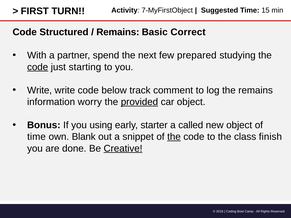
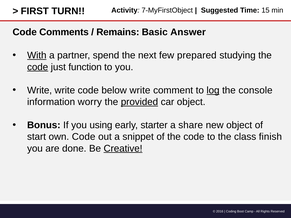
Structured: Structured -> Comments (64, 32)
Correct: Correct -> Answer (188, 32)
With underline: none -> present (37, 55)
starting: starting -> function (85, 67)
below track: track -> write (140, 90)
log underline: none -> present (213, 90)
the remains: remains -> console (256, 90)
called: called -> share (191, 125)
time: time -> start (37, 137)
own Blank: Blank -> Code (84, 137)
the underline: present -> none (174, 137)
